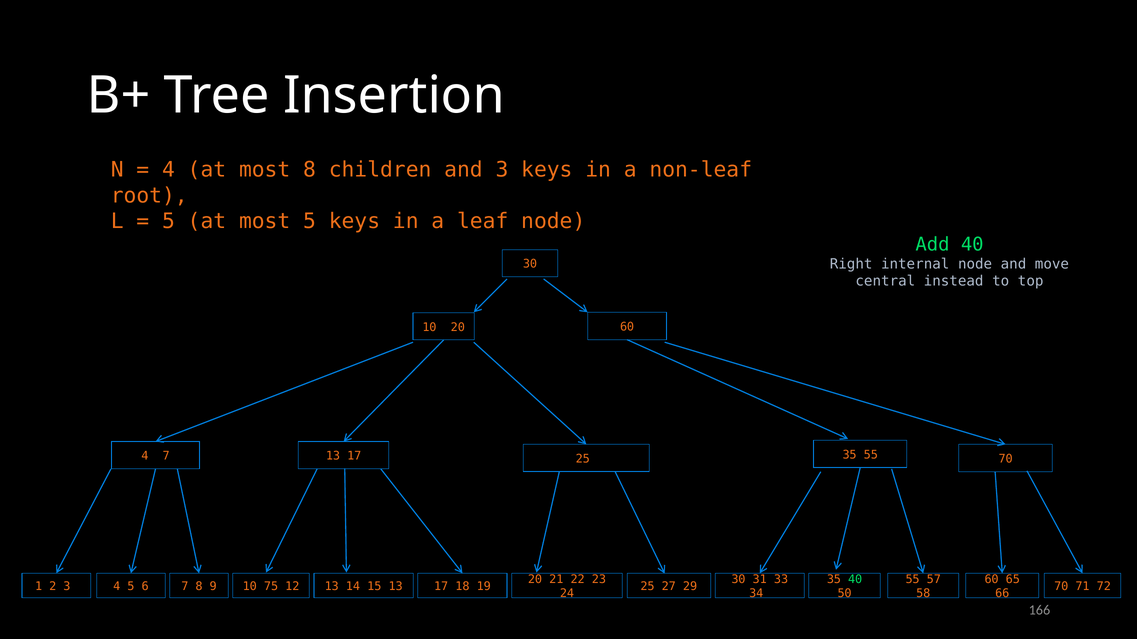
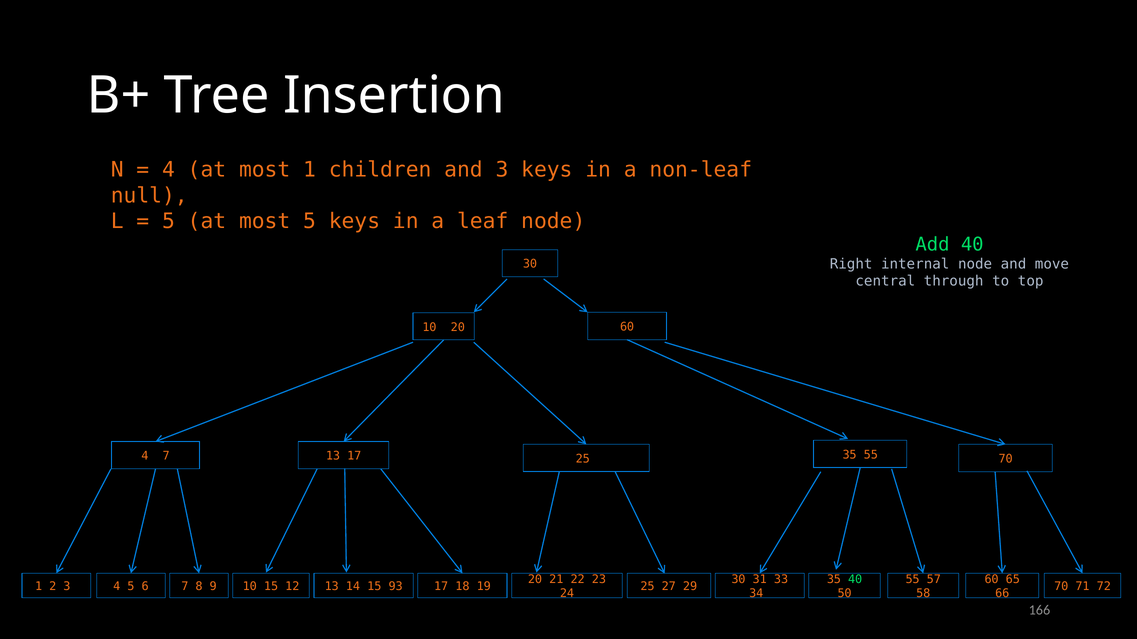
most 8: 8 -> 1 (310, 170)
root: root -> null (149, 196)
instead: instead -> through (954, 281)
10 75: 75 -> 15 (271, 587)
15 13: 13 -> 93 (396, 587)
